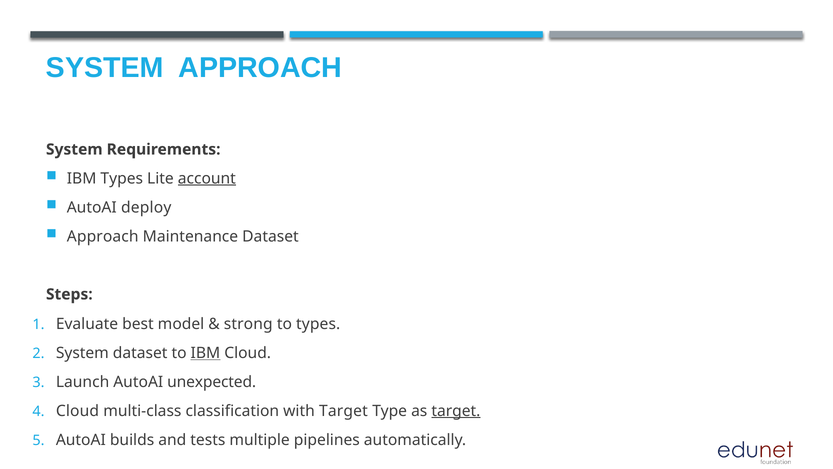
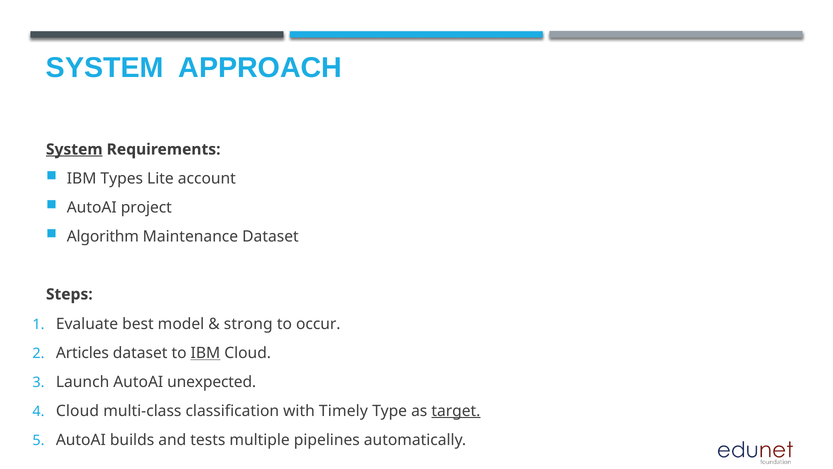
System underline: none -> present (74, 149)
account underline: present -> none (207, 178)
deploy: deploy -> project (146, 207)
Approach: Approach -> Algorithm (103, 236)
to types: types -> occur (318, 324)
System: System -> Articles (82, 353)
with Target: Target -> Timely (343, 411)
